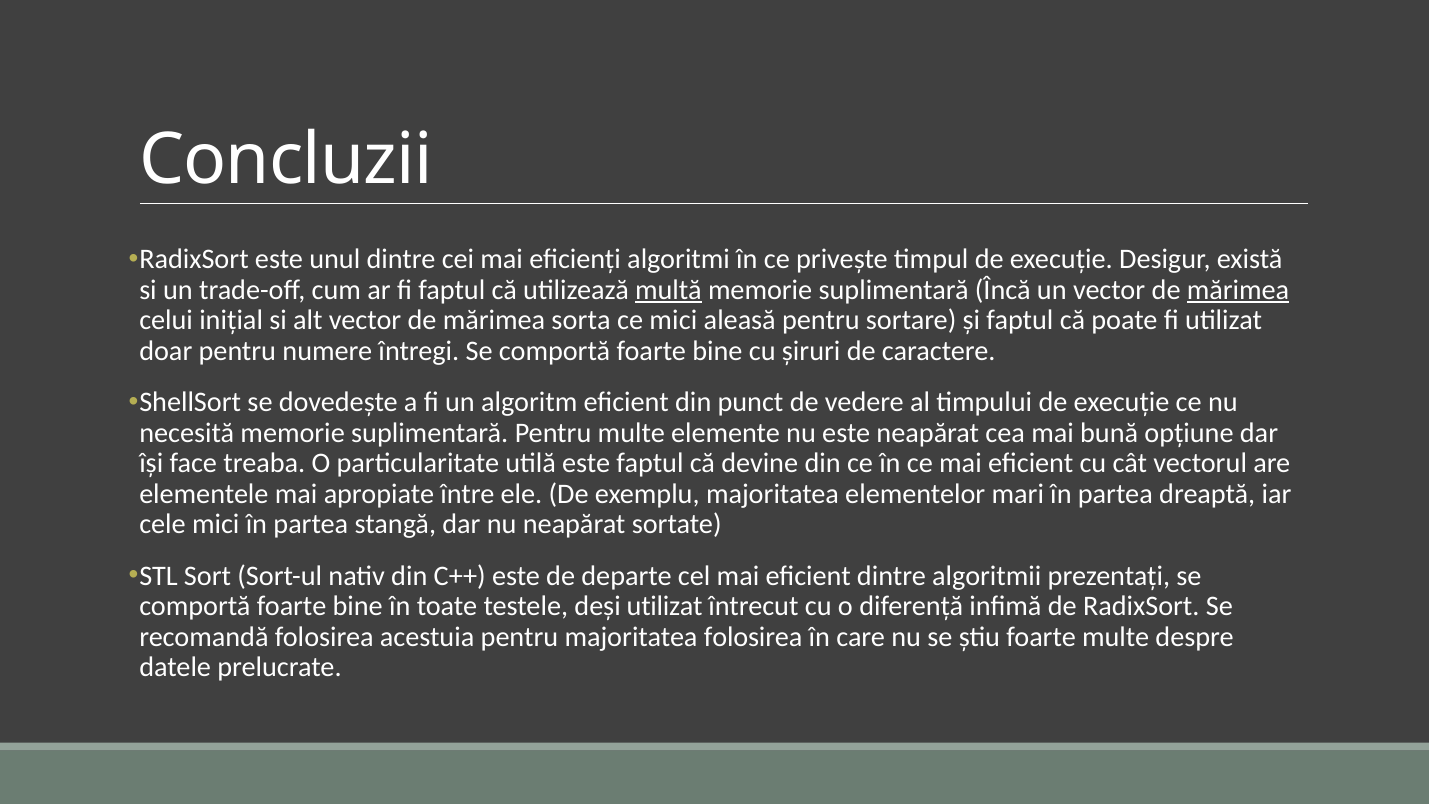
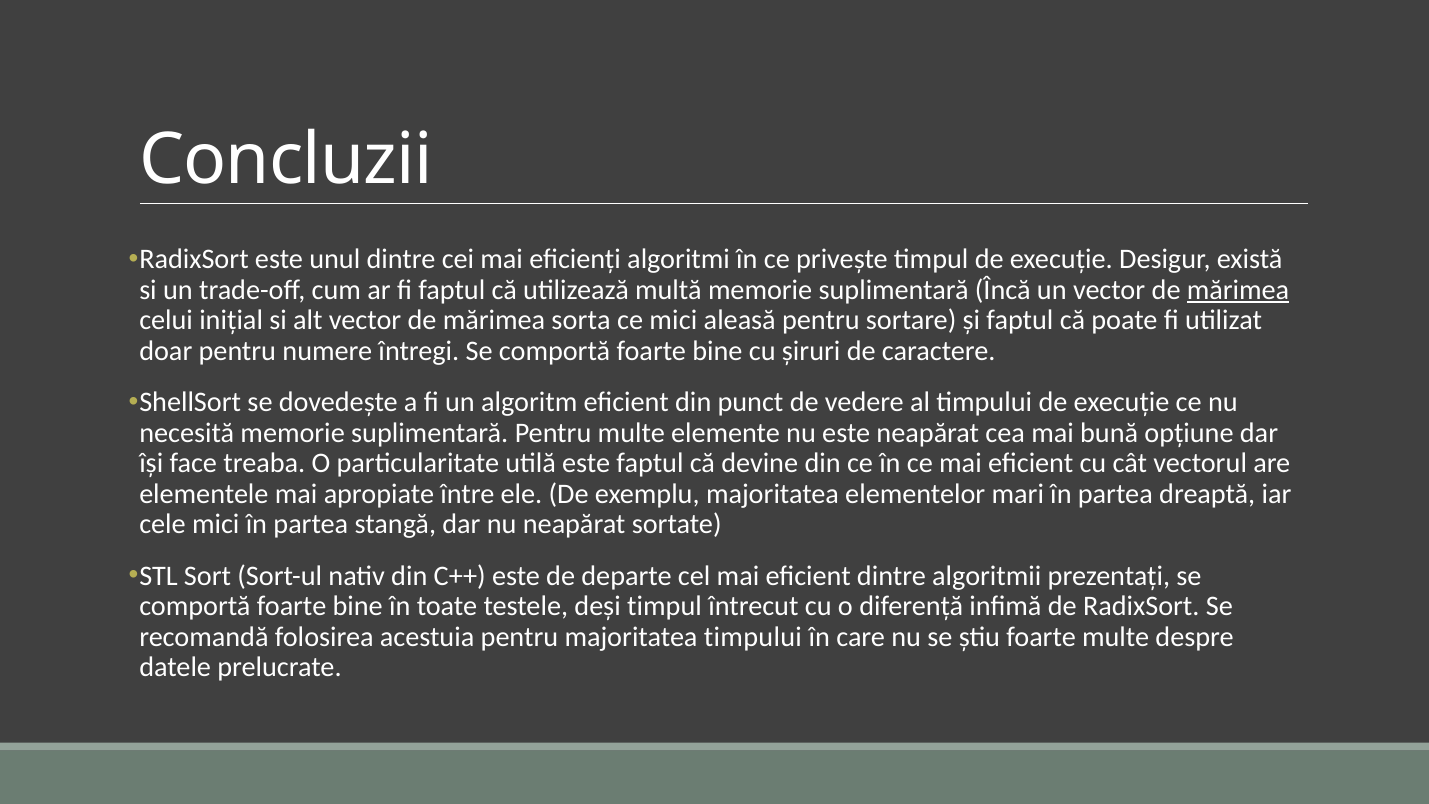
multă underline: present -> none (668, 290)
deși utilizat: utilizat -> timpul (665, 606)
majoritatea folosirea: folosirea -> timpului (753, 637)
